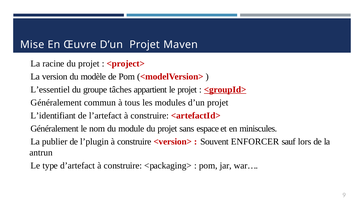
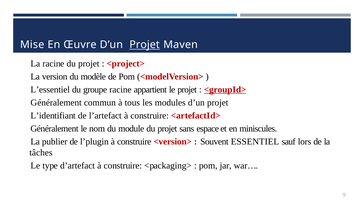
Projet underline: none -> present (145, 45)
groupe tâches: tâches -> racine (120, 90)
ENFORCER: ENFORCER -> ESSENTIEL (255, 141)
antrun: antrun -> tâches (41, 152)
